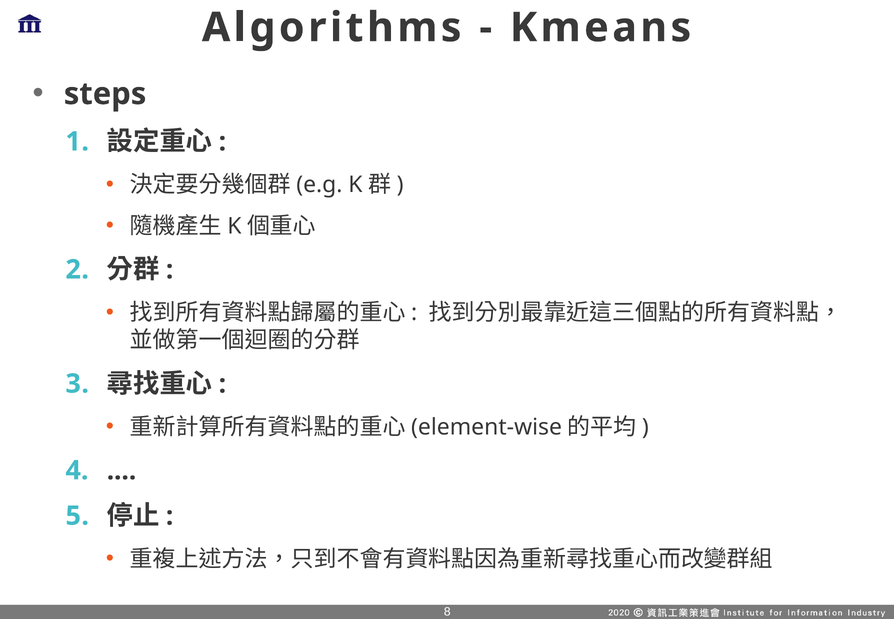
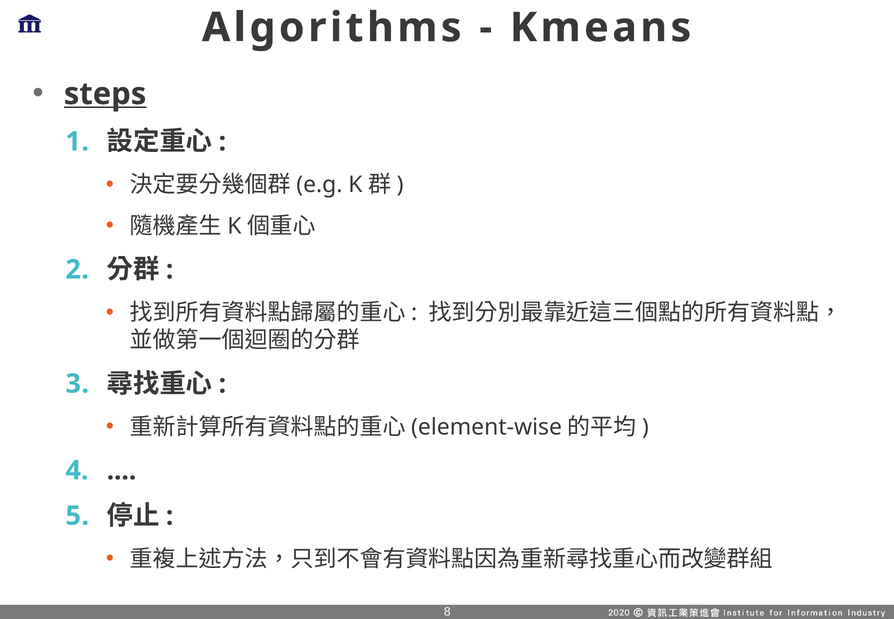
steps underline: none -> present (105, 94)
